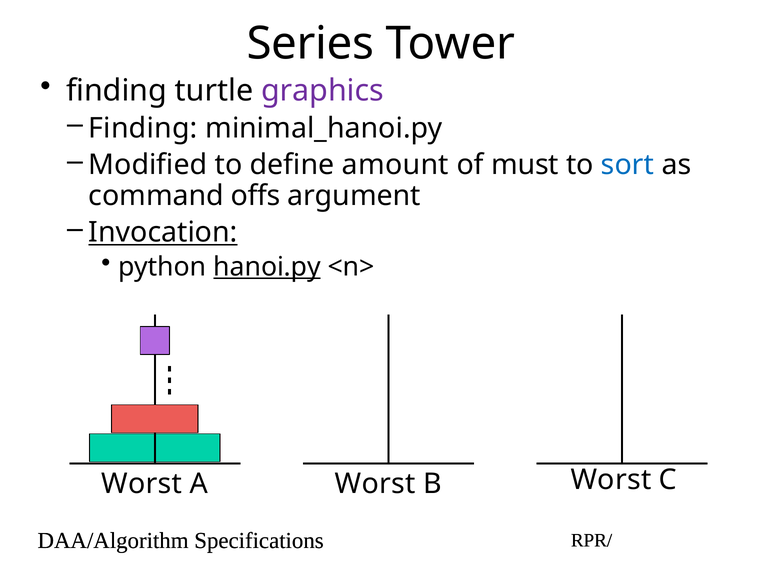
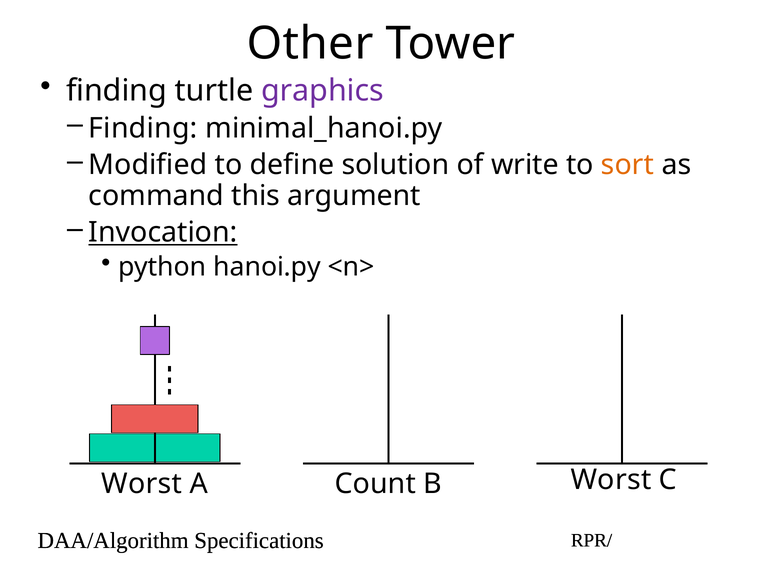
Series: Series -> Other (310, 43)
amount: amount -> solution (395, 165)
must: must -> write (525, 165)
sort colour: blue -> orange (628, 165)
offs: offs -> this (256, 196)
hanoi.py underline: present -> none (267, 267)
A Worst: Worst -> Count (375, 483)
